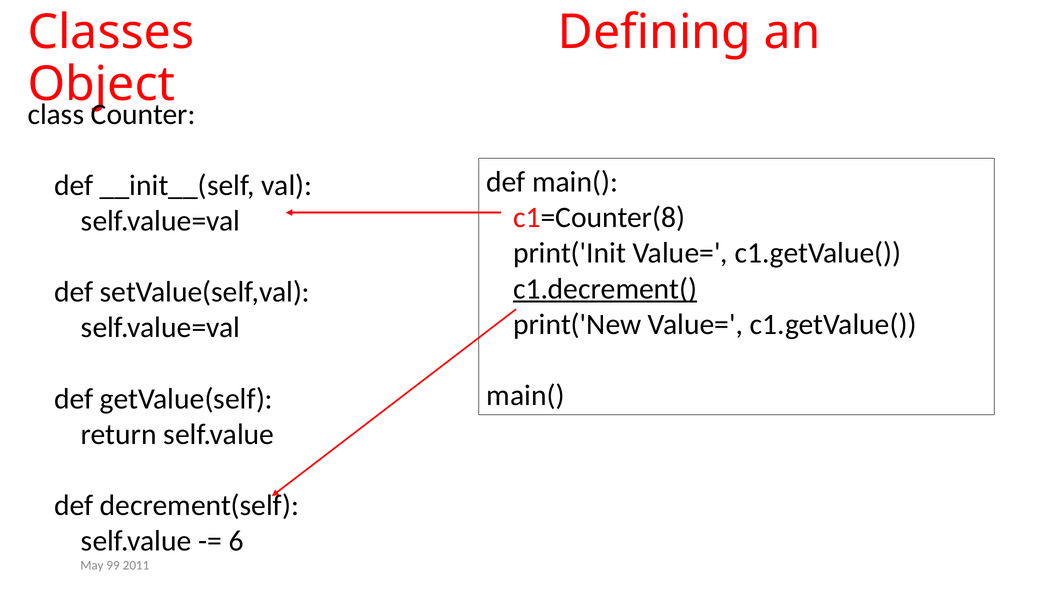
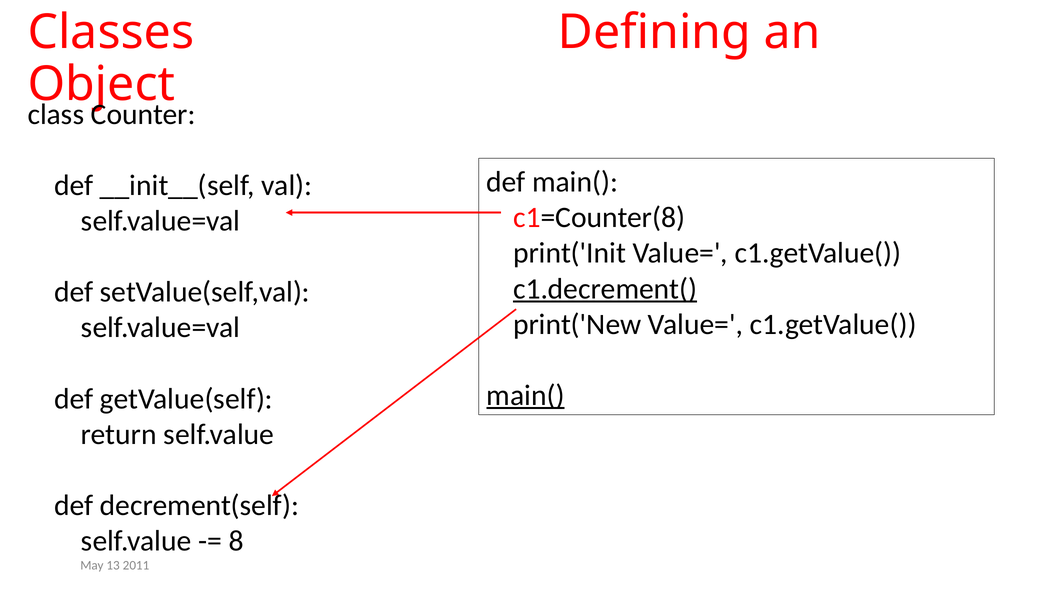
main( underline: none -> present (525, 396)
6: 6 -> 8 (236, 541)
99: 99 -> 13 (113, 566)
